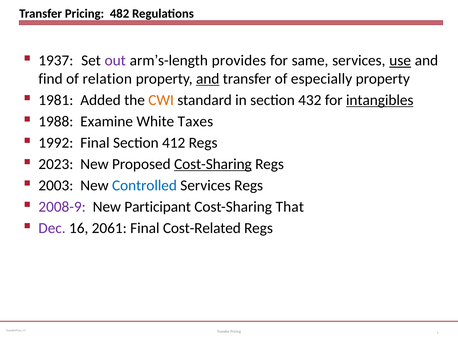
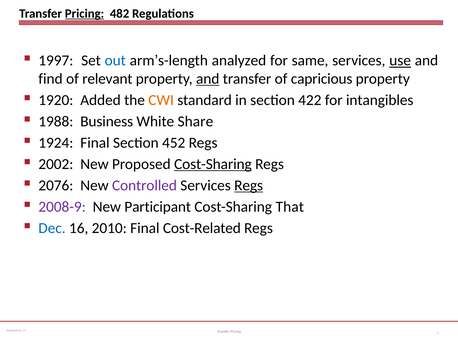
Pricing underline: none -> present (85, 14)
1937: 1937 -> 1997 (56, 61)
out colour: purple -> blue (115, 61)
provides: provides -> analyzed (239, 61)
relation: relation -> relevant (107, 79)
especially: especially -> capricious (322, 79)
1981: 1981 -> 1920 (56, 100)
432: 432 -> 422 (310, 100)
intangibles underline: present -> none (380, 100)
Examine: Examine -> Business (107, 122)
Taxes: Taxes -> Share (195, 122)
1992: 1992 -> 1924 (56, 143)
412: 412 -> 452 (174, 143)
2023: 2023 -> 2002 (56, 164)
2003: 2003 -> 2076 (56, 186)
Controlled colour: blue -> purple (144, 186)
Regs underline: none -> present (249, 186)
Dec colour: purple -> blue (52, 228)
2061: 2061 -> 2010 (109, 228)
